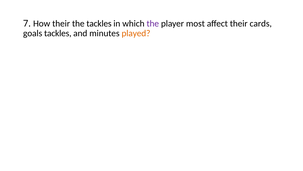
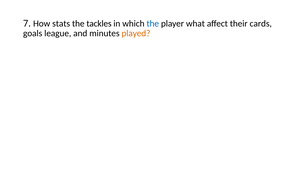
How their: their -> stats (61, 23)
the colour: purple -> blue (153, 23)
most: most -> what (195, 23)
goals tackles: tackles -> league (58, 33)
